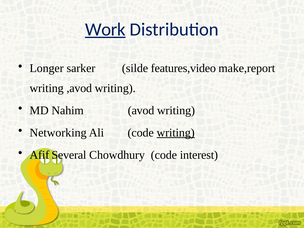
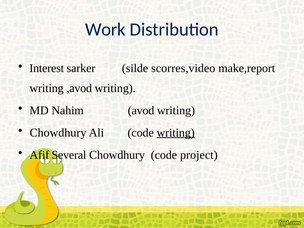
Work underline: present -> none (105, 29)
Longer: Longer -> Interest (47, 68)
features,video: features,video -> scorres,video (183, 68)
Networking: Networking -> Chowdhury (58, 133)
interest: interest -> project (199, 155)
